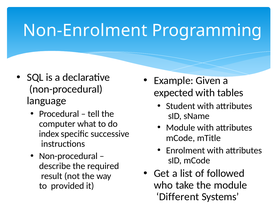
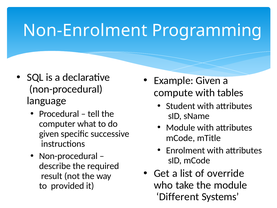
expected: expected -> compute (174, 93)
index: index -> given (49, 134)
followed: followed -> override (226, 173)
